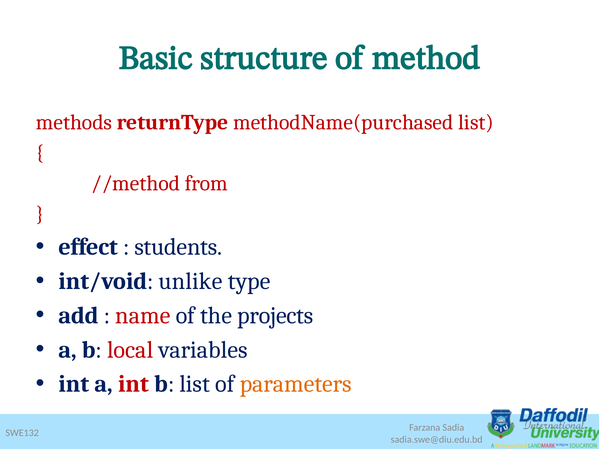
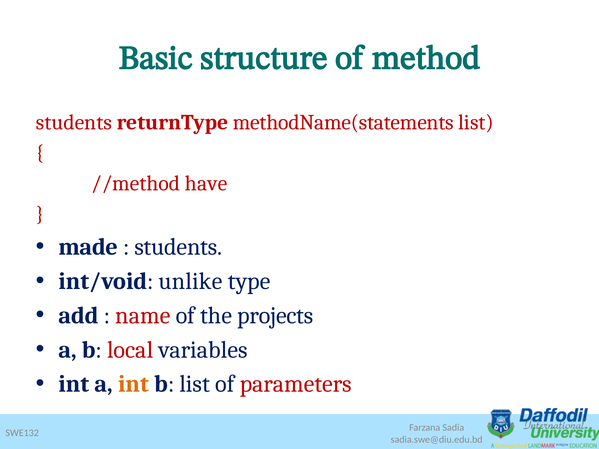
methods: methods -> students (74, 122)
methodName(purchased: methodName(purchased -> methodName(statements (343, 122)
from: from -> have (206, 184)
effect: effect -> made (88, 247)
int colour: red -> orange (134, 384)
parameters colour: orange -> red (296, 384)
